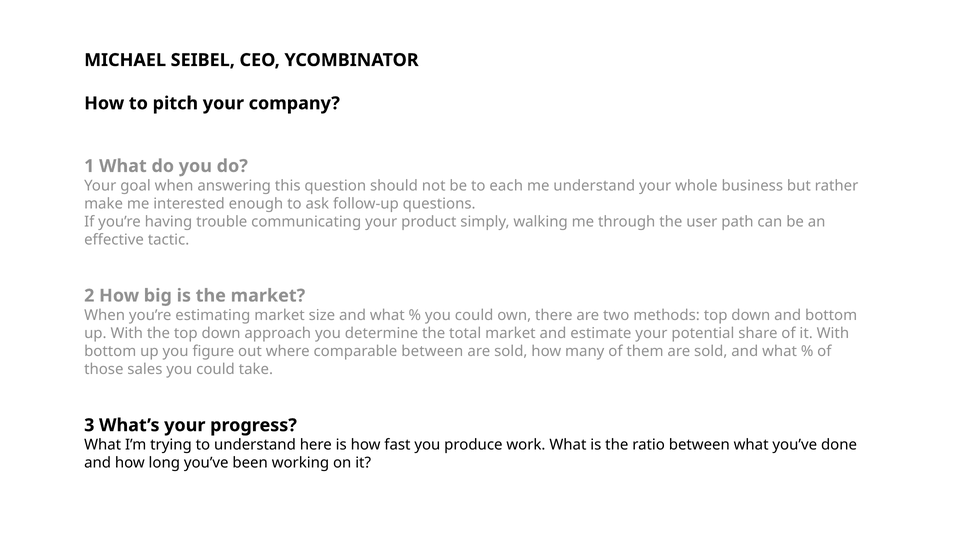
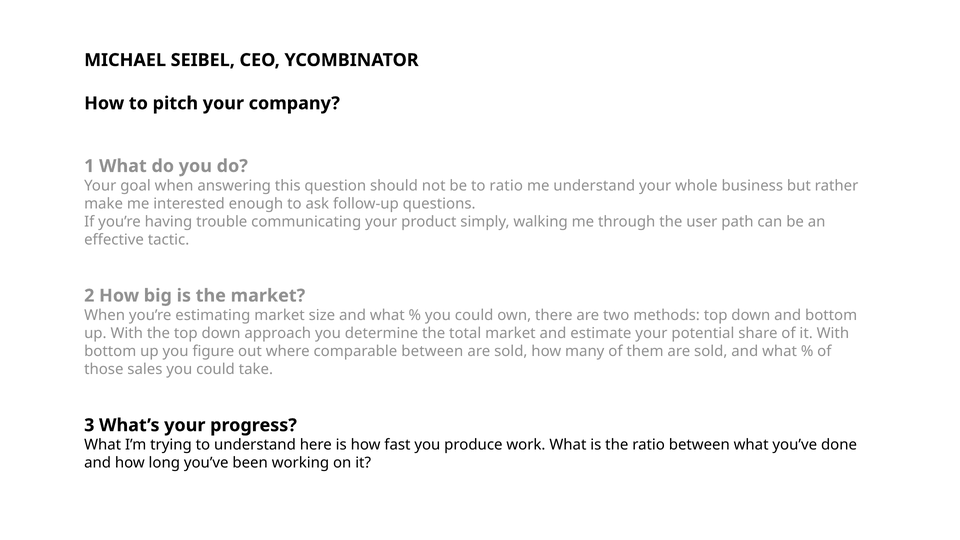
to each: each -> ratio (506, 186)
